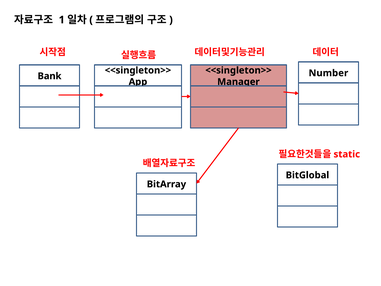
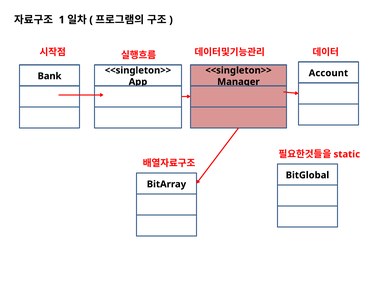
Number: Number -> Account (328, 73)
